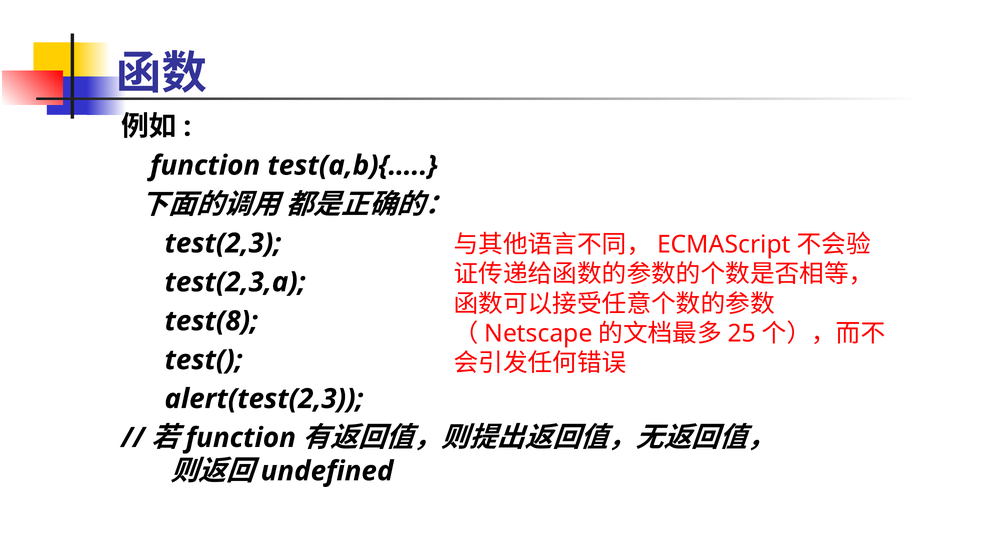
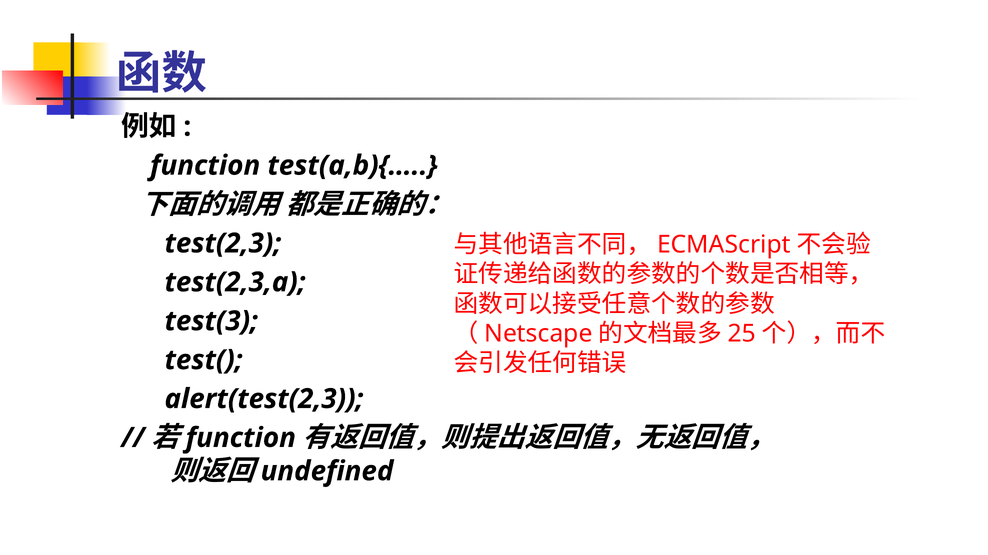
test(8: test(8 -> test(3 (211, 322)
